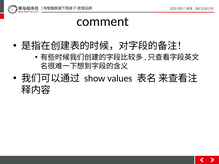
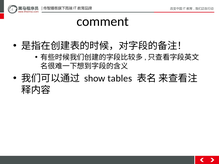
values: values -> tables (120, 79)
